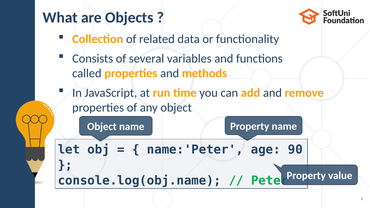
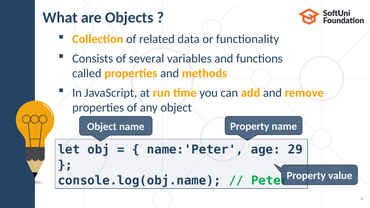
90: 90 -> 29 (295, 150)
